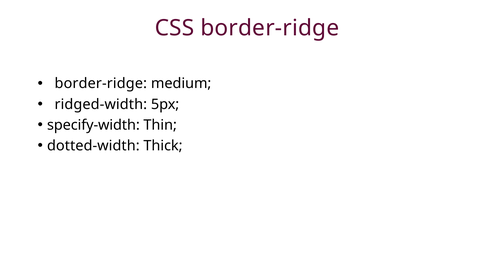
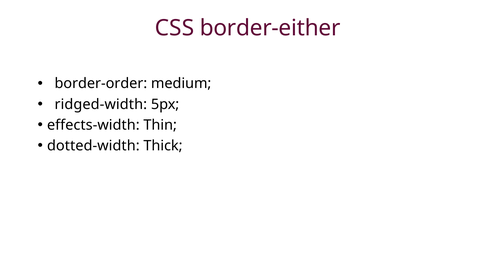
CSS border-ridge: border-ridge -> border-either (270, 28)
border-ridge: border-ridge -> border-order (101, 84)
specify-width: specify-width -> effects-width (93, 125)
